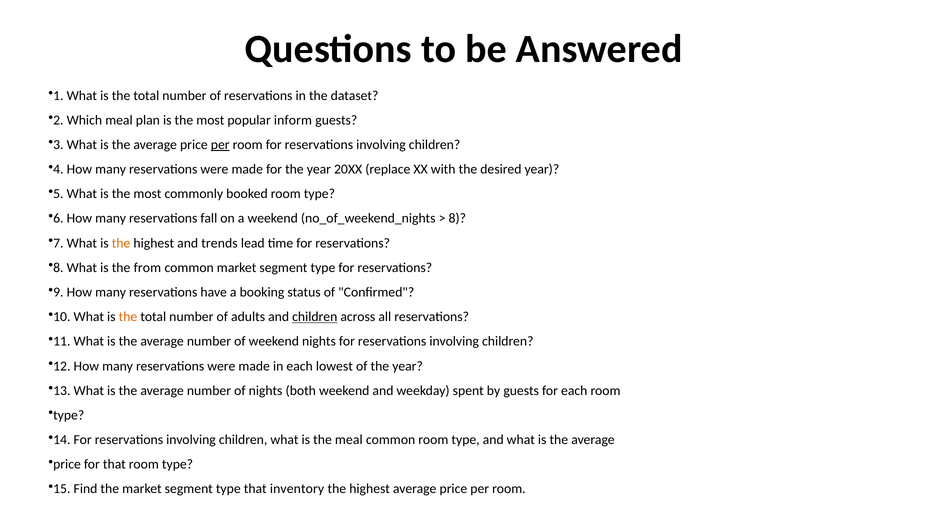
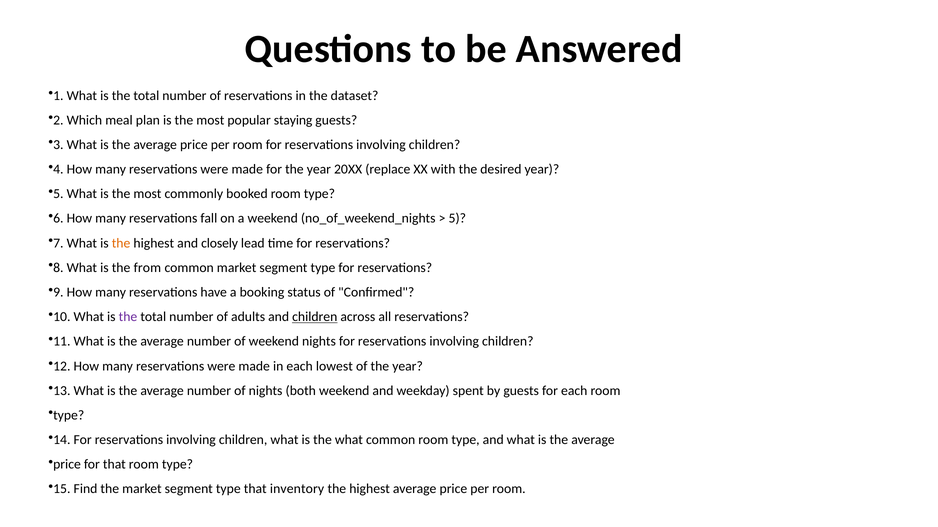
inform: inform -> staying (293, 120)
per underline: present -> none (220, 145)
8: 8 -> 5 (457, 219)
trends: trends -> closely (220, 243)
the colour: orange -> purple (128, 317)
the meal: meal -> what (349, 440)
